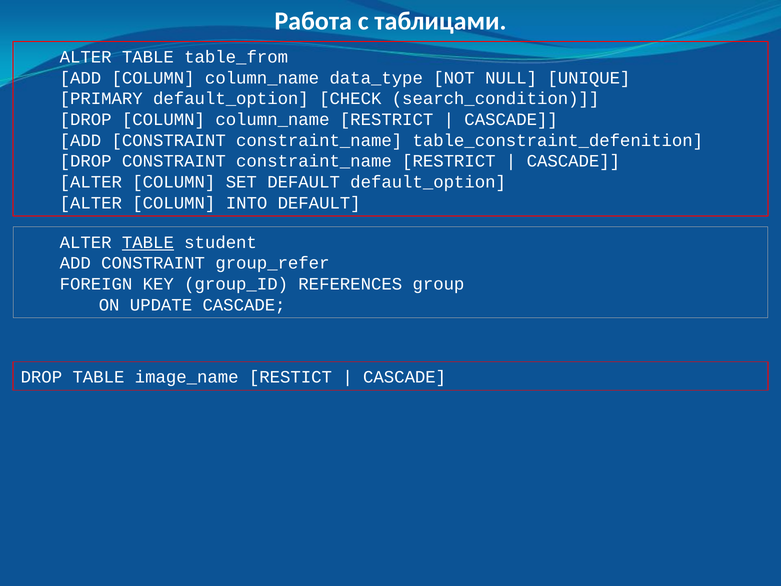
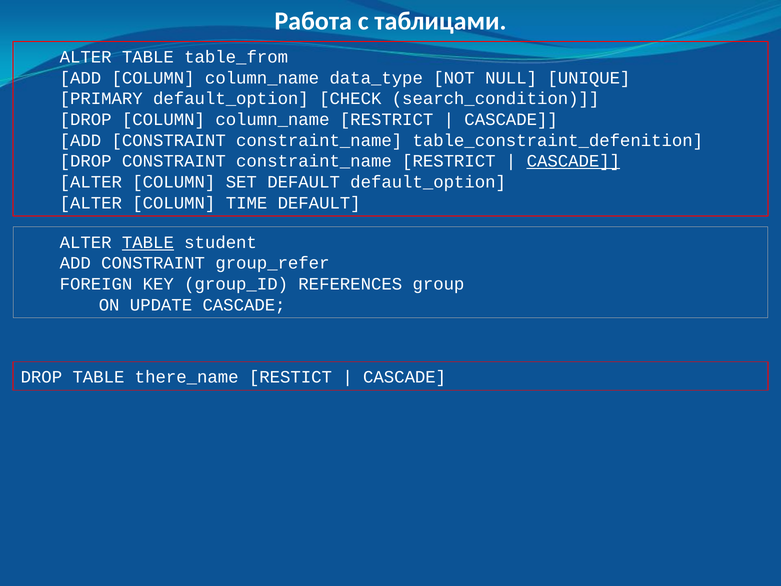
CASCADE underline: none -> present (573, 161)
INTO: INTO -> TIME (247, 203)
image_name: image_name -> there_name (187, 377)
